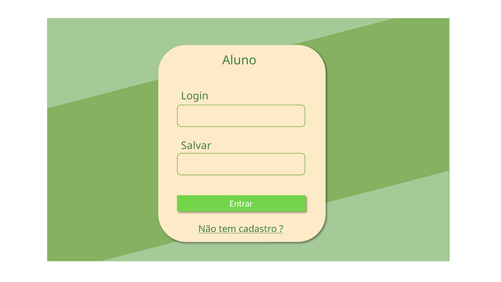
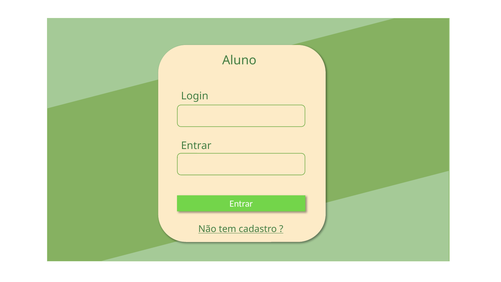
Salvar: Salvar -> Entrar (196, 146)
